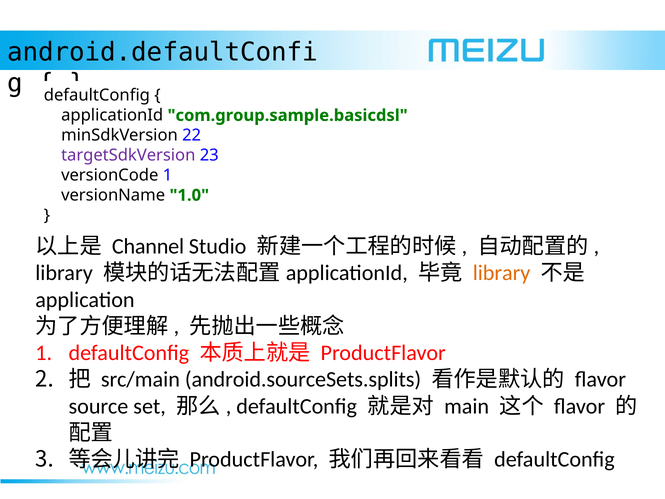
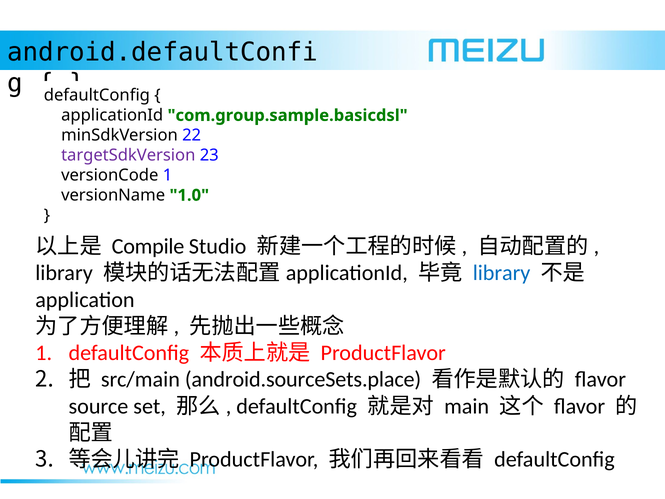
Channel: Channel -> Compile (148, 246)
library colour: orange -> blue (502, 273)
android.sourceSets.splits: android.sourceSets.splits -> android.sourceSets.place (303, 379)
